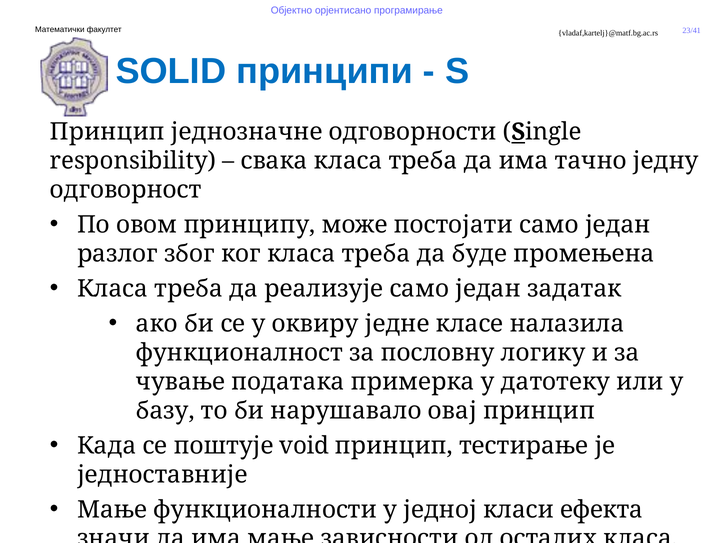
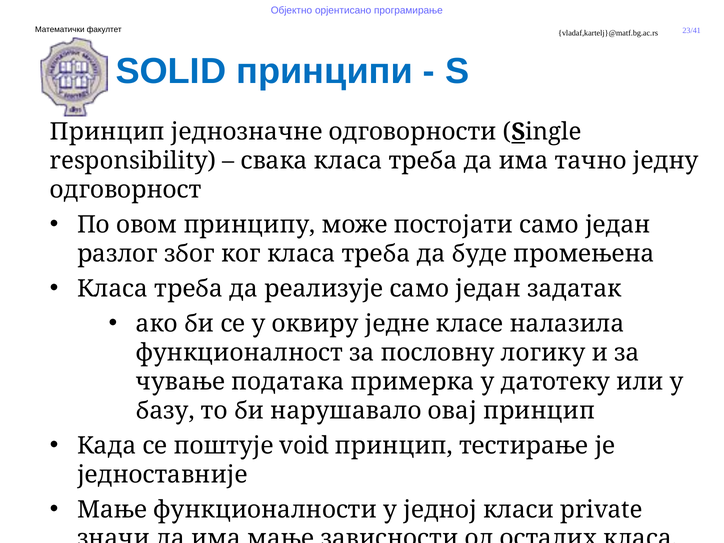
ефекта: ефекта -> private (602, 510)
